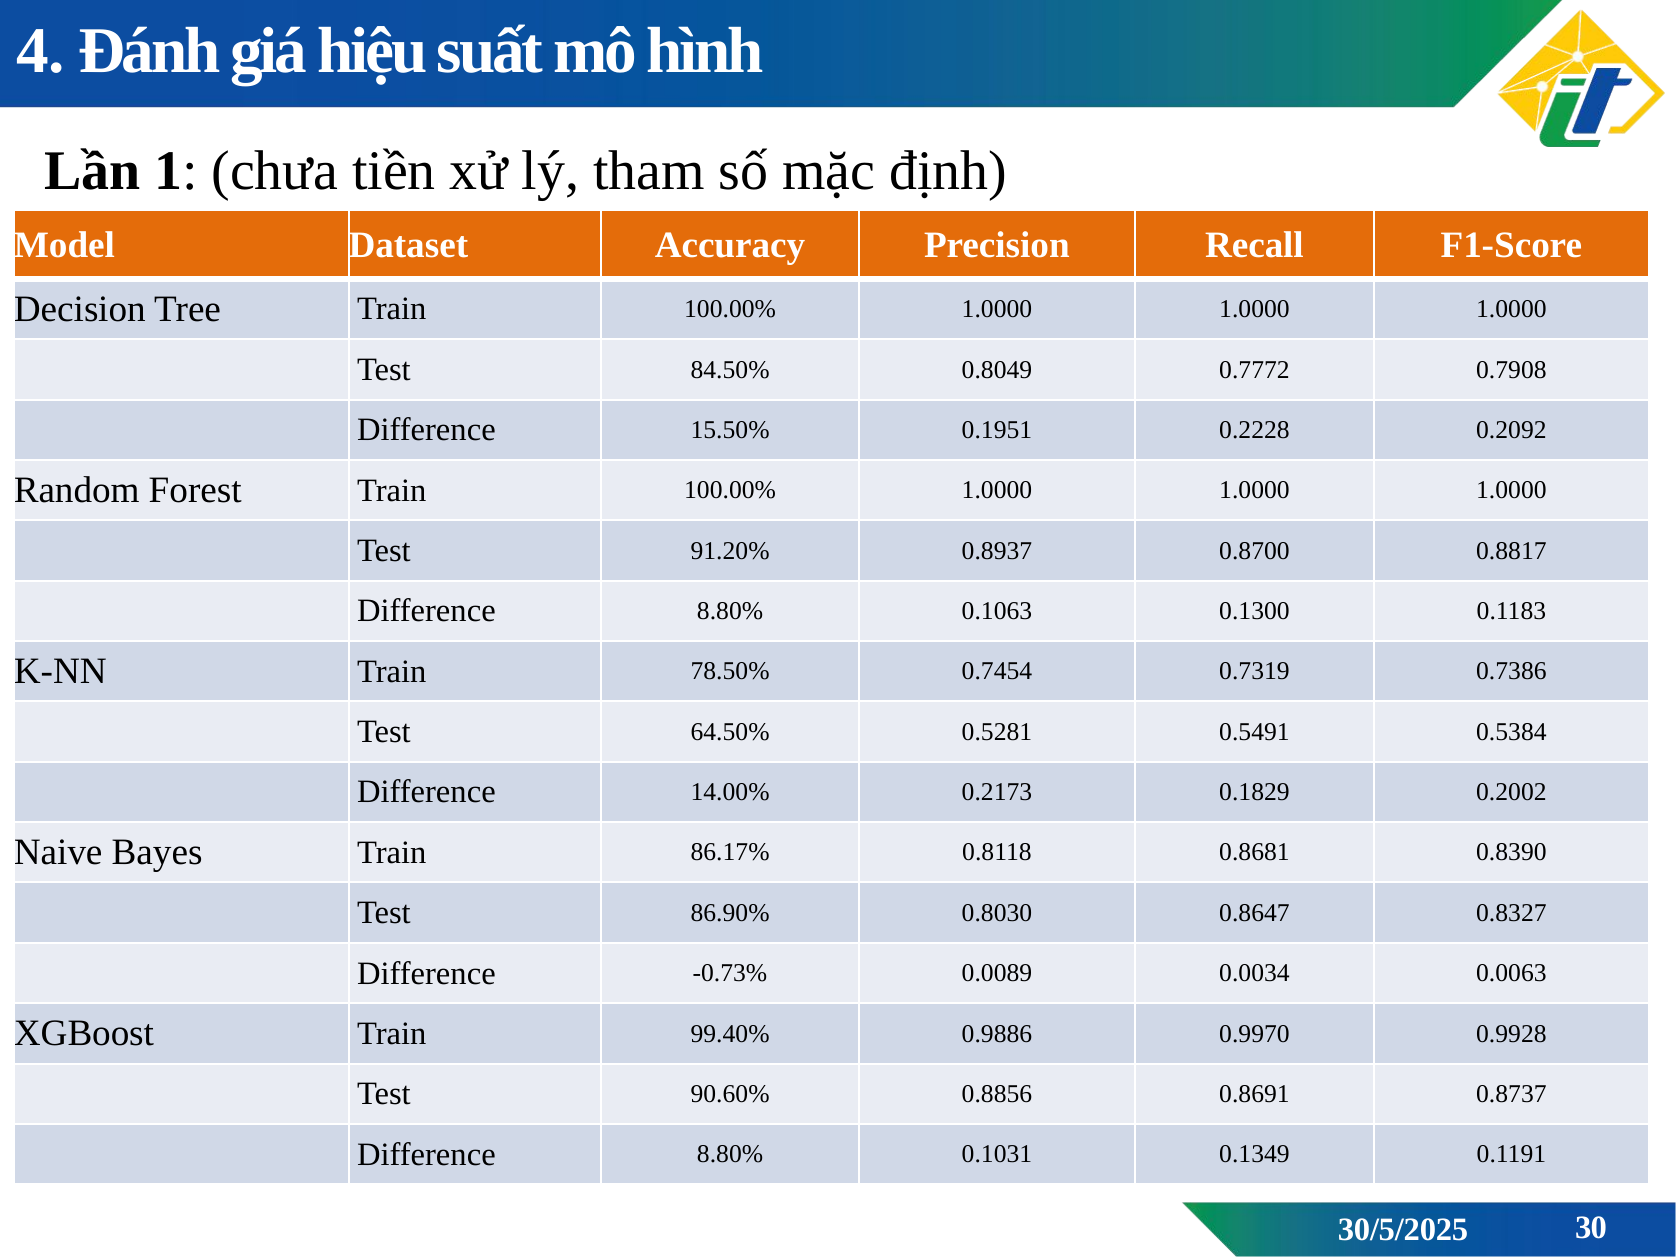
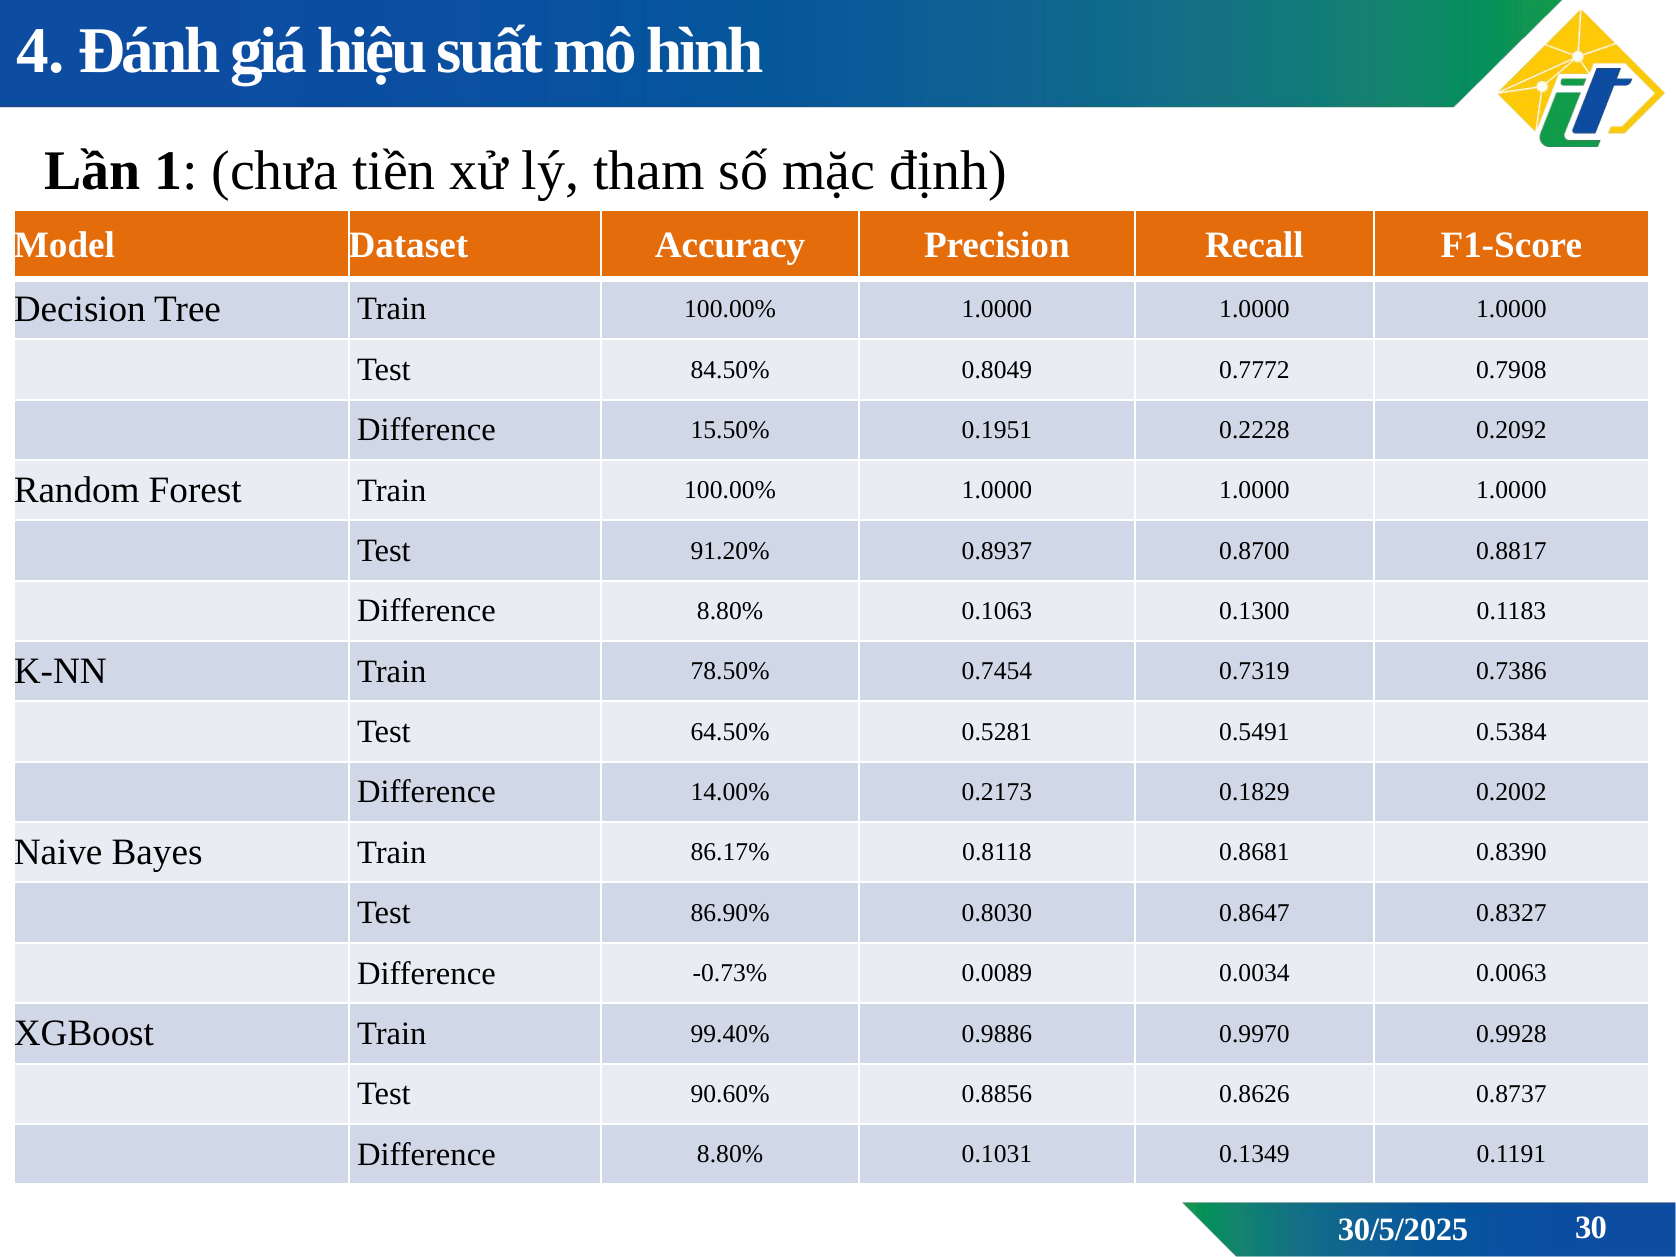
0.8691: 0.8691 -> 0.8626 (1254, 1094)
